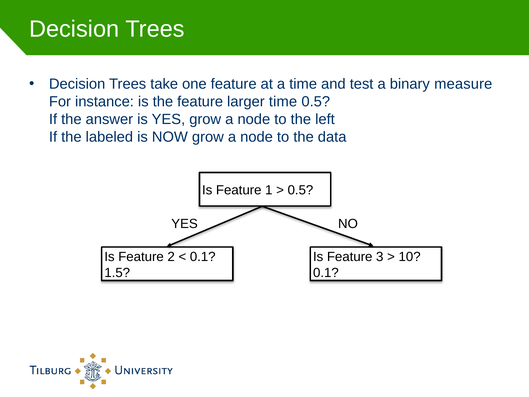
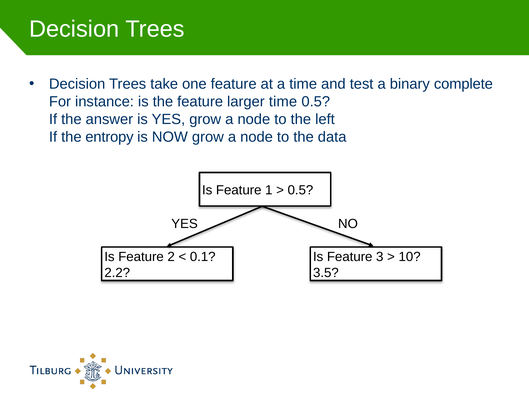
measure: measure -> complete (463, 84)
labeled: labeled -> entropy (109, 137)
1.5: 1.5 -> 2.2 (117, 272)
0.1: 0.1 -> 3.5 (326, 272)
